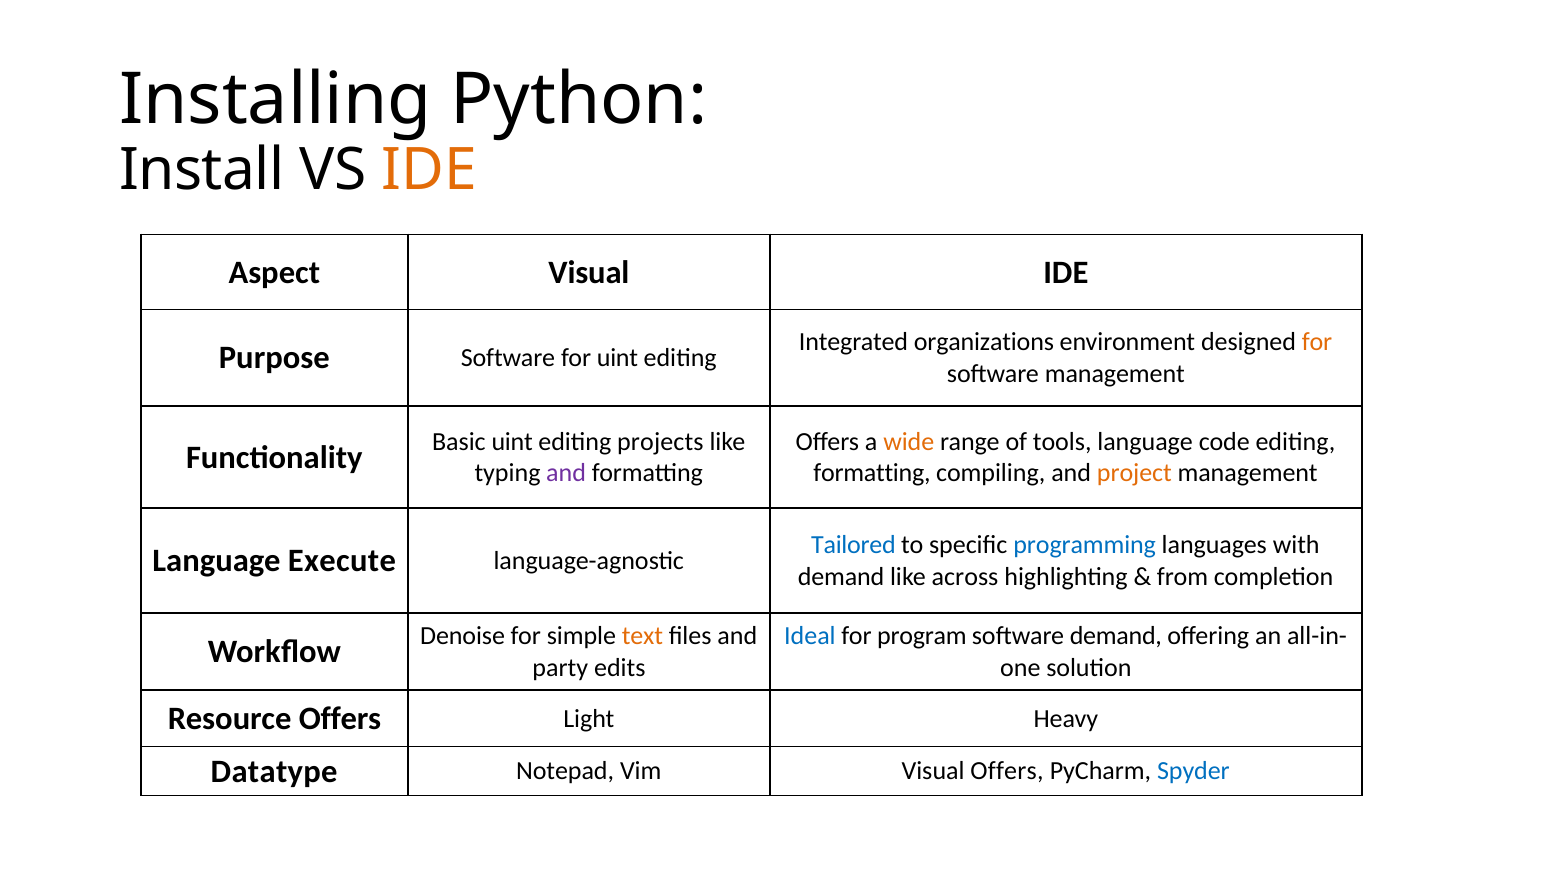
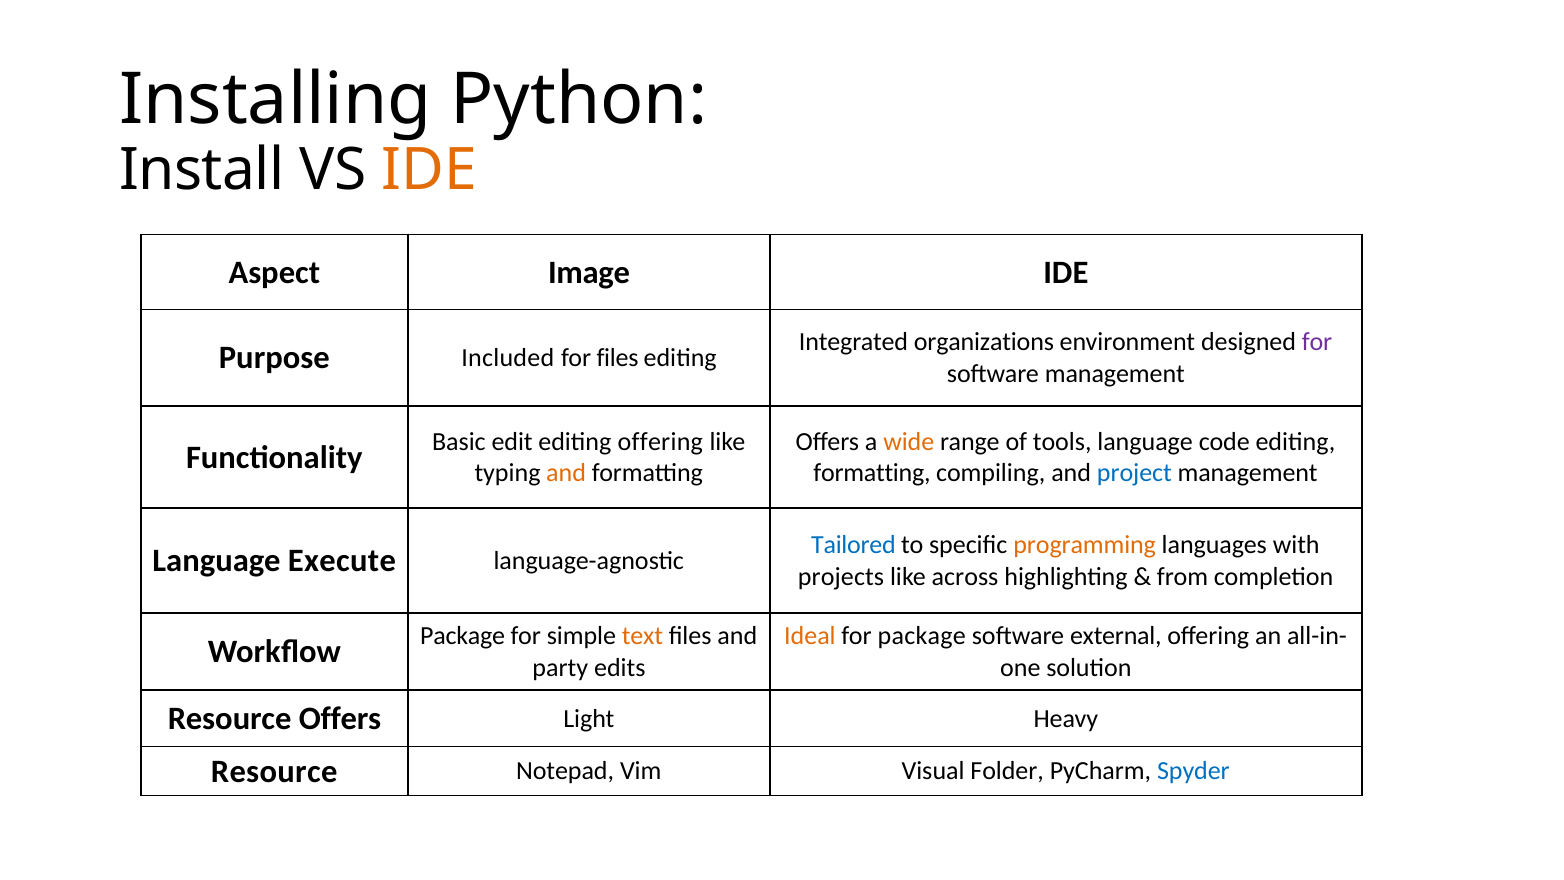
Aspect Visual: Visual -> Image (589, 272)
for colour: orange -> purple (1317, 342)
Purpose Software: Software -> Included (508, 358)
for uint: uint -> files (617, 358)
Basic uint: uint -> edit (512, 441)
editing projects: projects -> offering (660, 441)
and colour: purple -> orange (566, 473)
project colour: orange -> blue (1134, 473)
programming colour: blue -> orange (1085, 545)
demand: demand -> projects (841, 577)
Denoise: Denoise -> Package (463, 636)
Ideal colour: blue -> orange (810, 636)
for program: program -> package (922, 636)
software demand: demand -> external (1116, 636)
Datatype: Datatype -> Resource (274, 771)
Visual Offers: Offers -> Folder (1007, 771)
